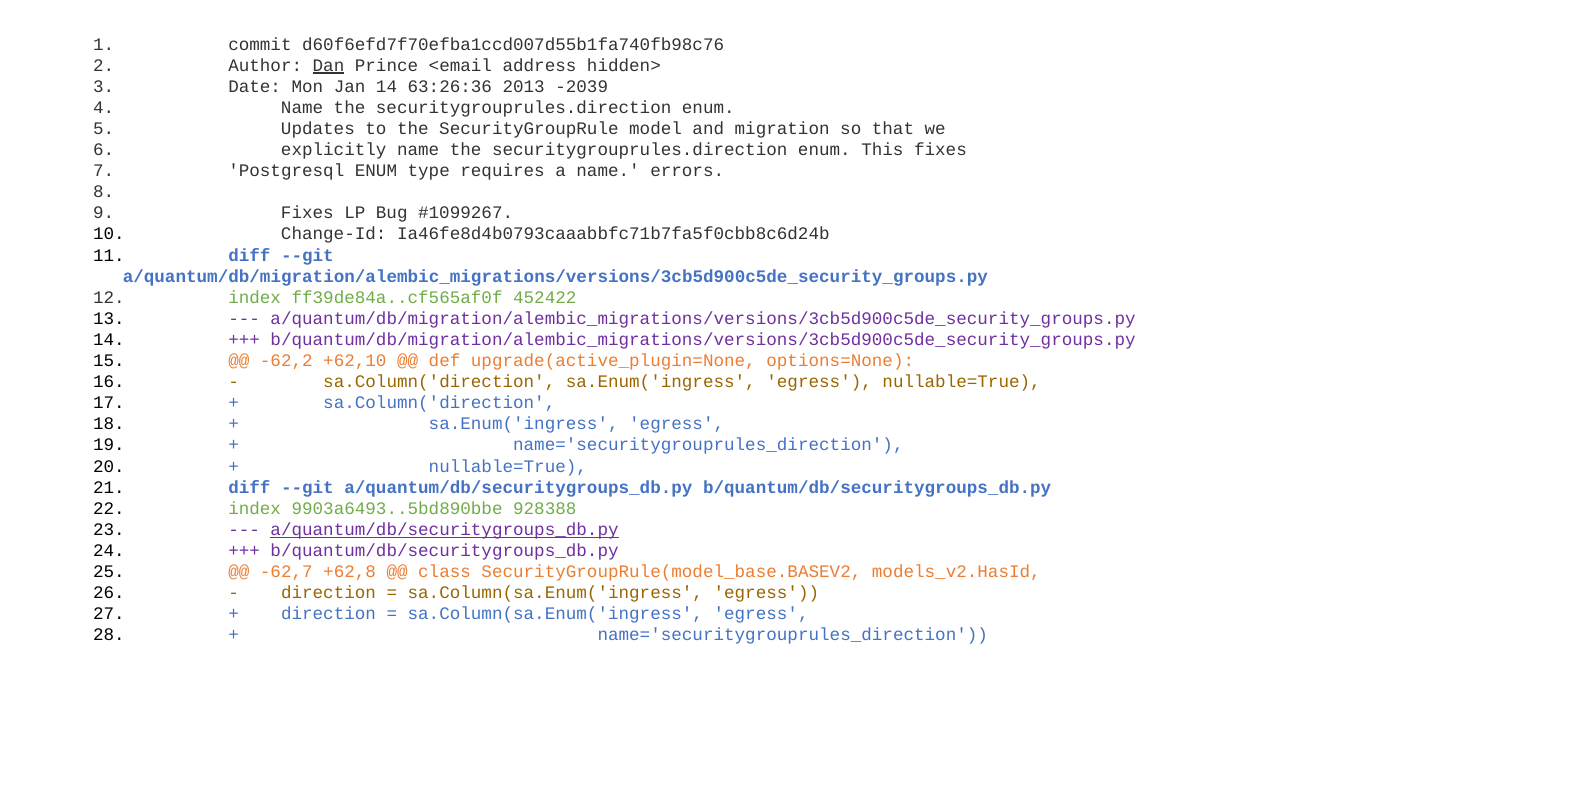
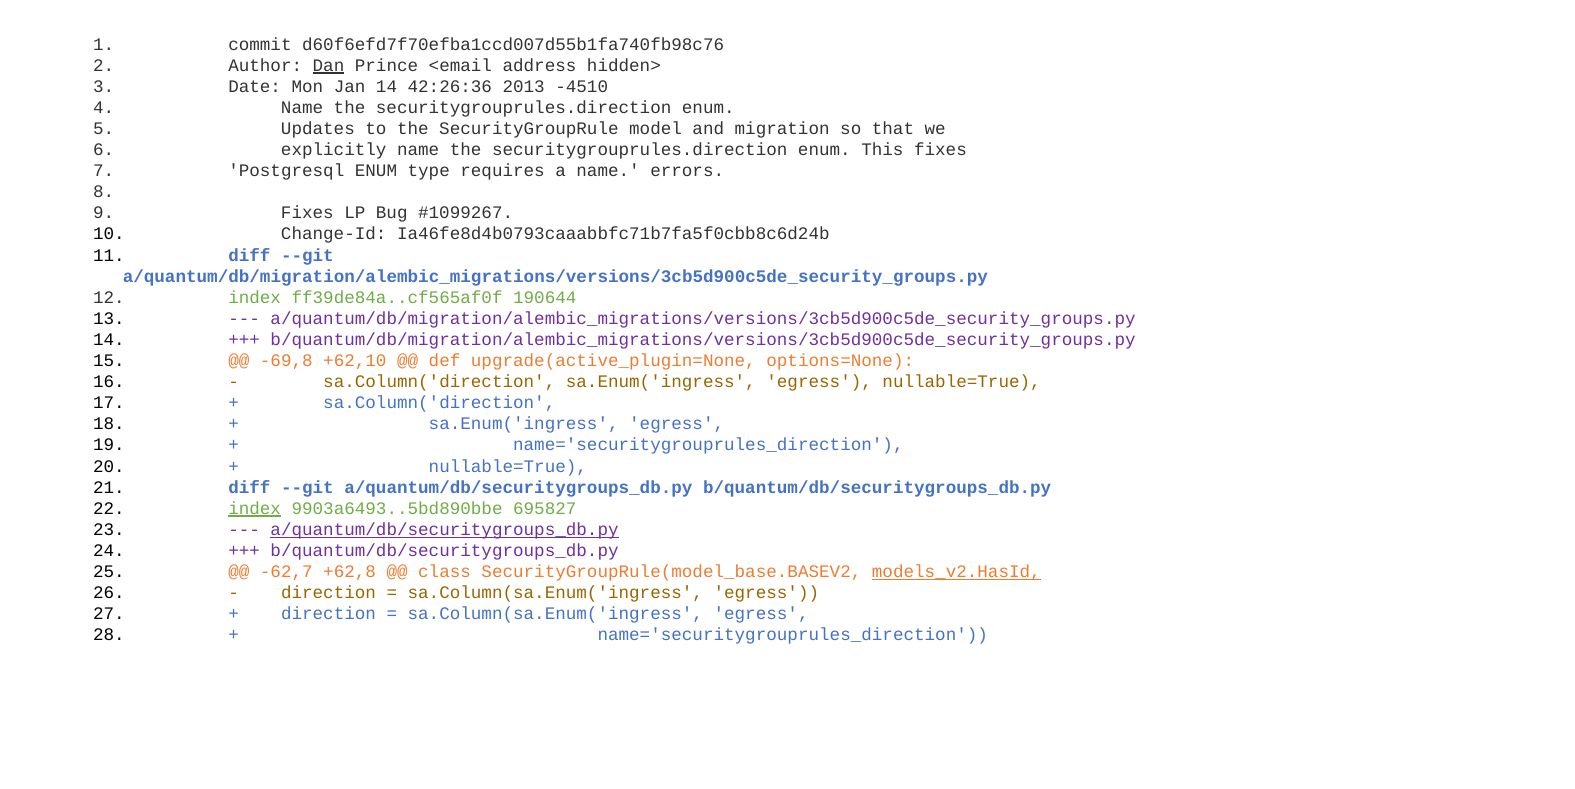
63:26:36: 63:26:36 -> 42:26:36 (450, 86)
-2039: -2039 -> -4510 (582, 86)
452422: 452422 -> 190644 (545, 297)
-62,2: -62,2 -> -69,8 (286, 361)
index underline: none -> present (255, 508)
928388: 928388 -> 695827 (545, 508)
models_v2.HasId underline: none -> present (956, 572)
